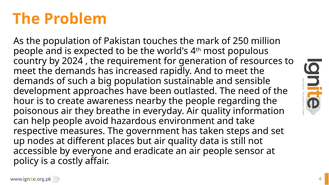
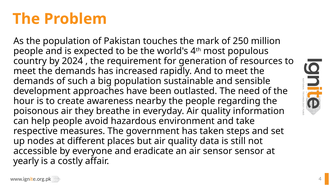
air people: people -> sensor (218, 151)
policy: policy -> yearly (26, 161)
